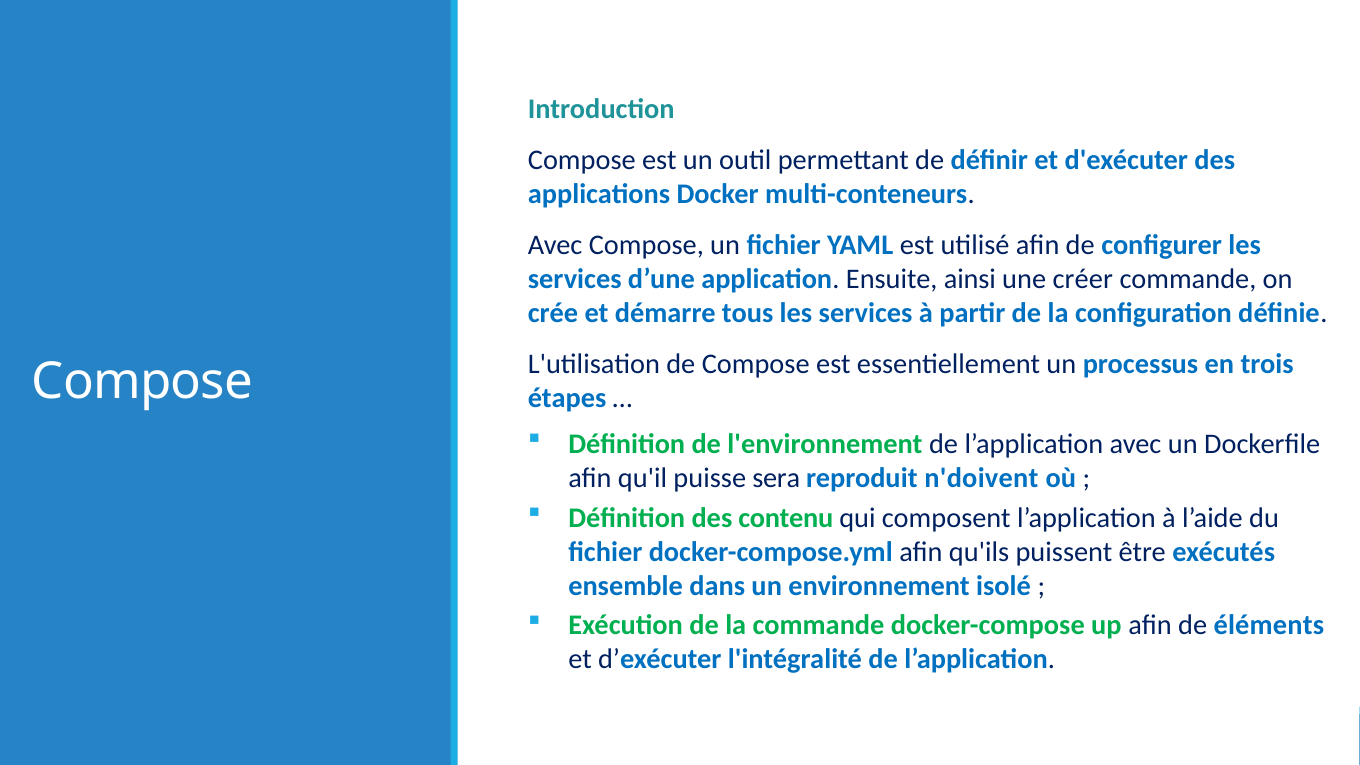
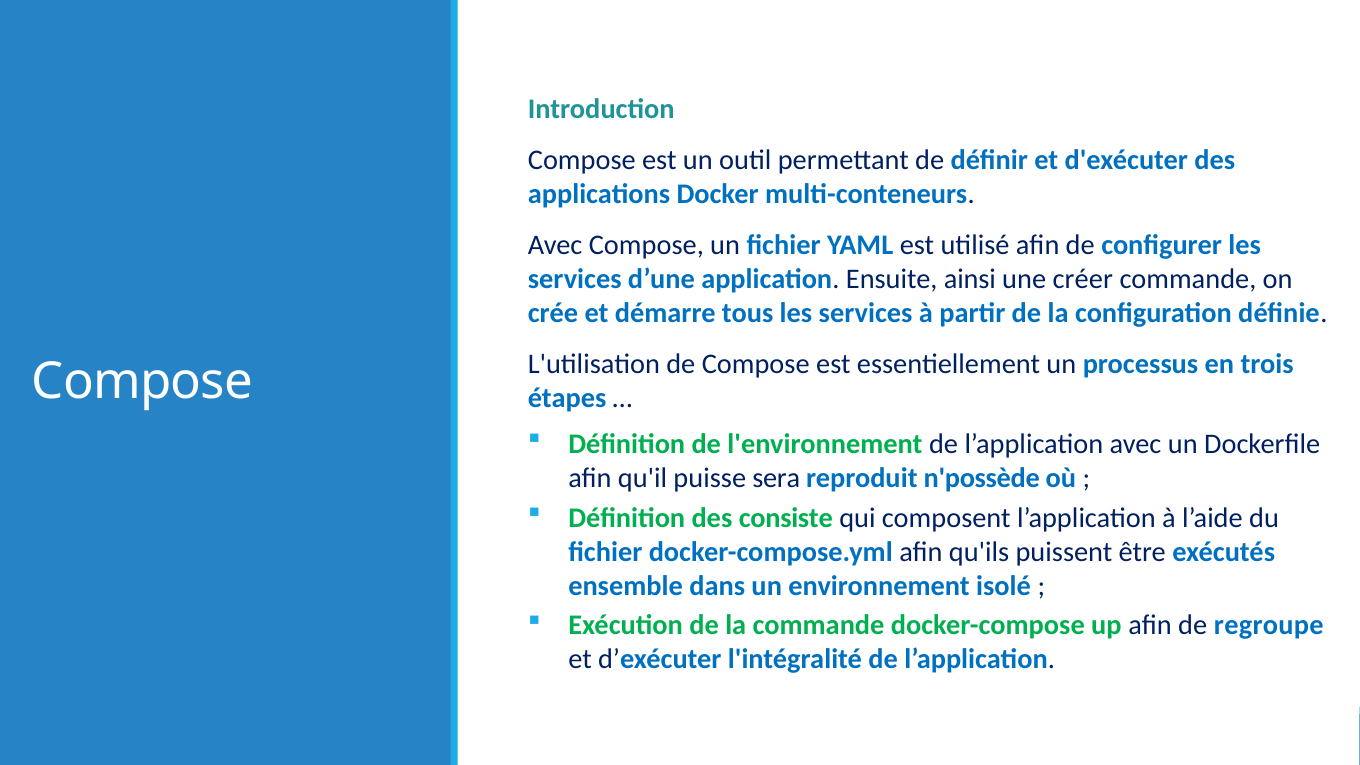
n'doivent: n'doivent -> n'possède (982, 478)
contenu: contenu -> consiste (786, 518)
éléments: éléments -> regroupe (1269, 625)
